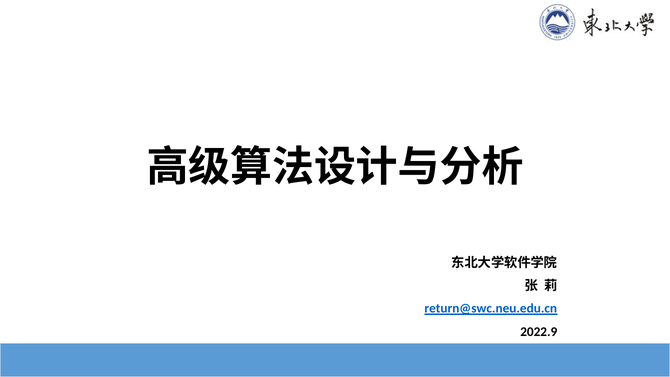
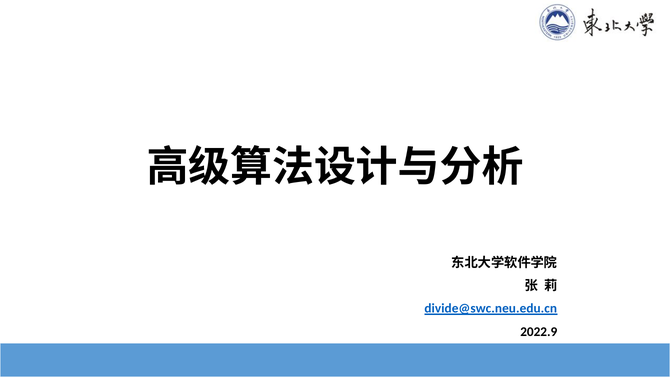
return@swc.neu.edu.cn: return@swc.neu.edu.cn -> divide@swc.neu.edu.cn (491, 308)
